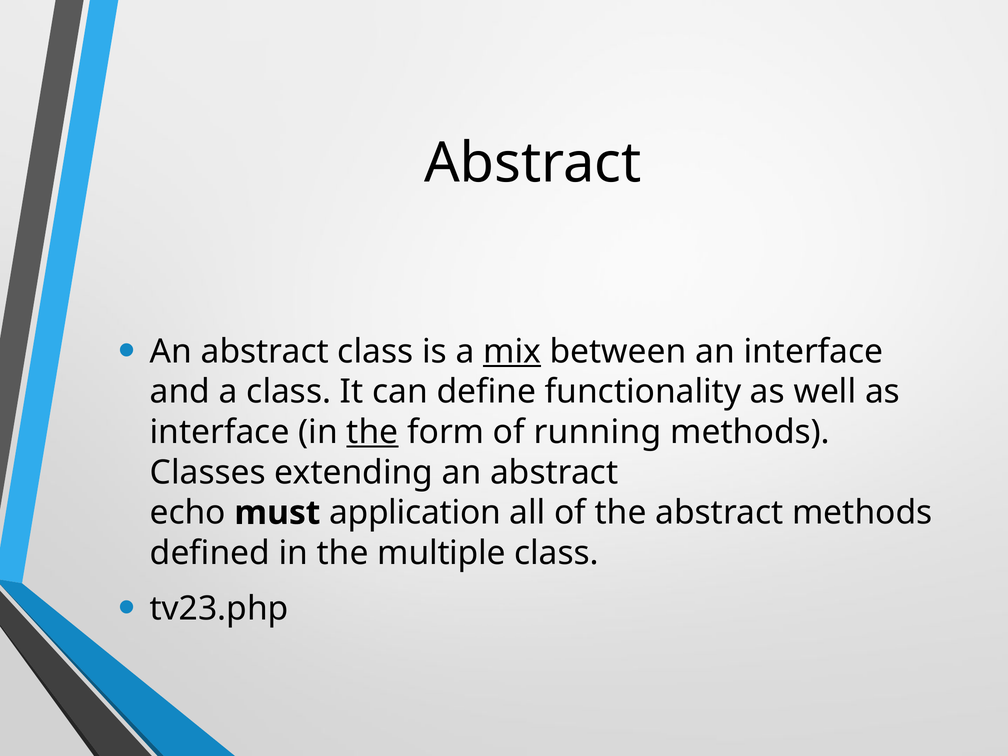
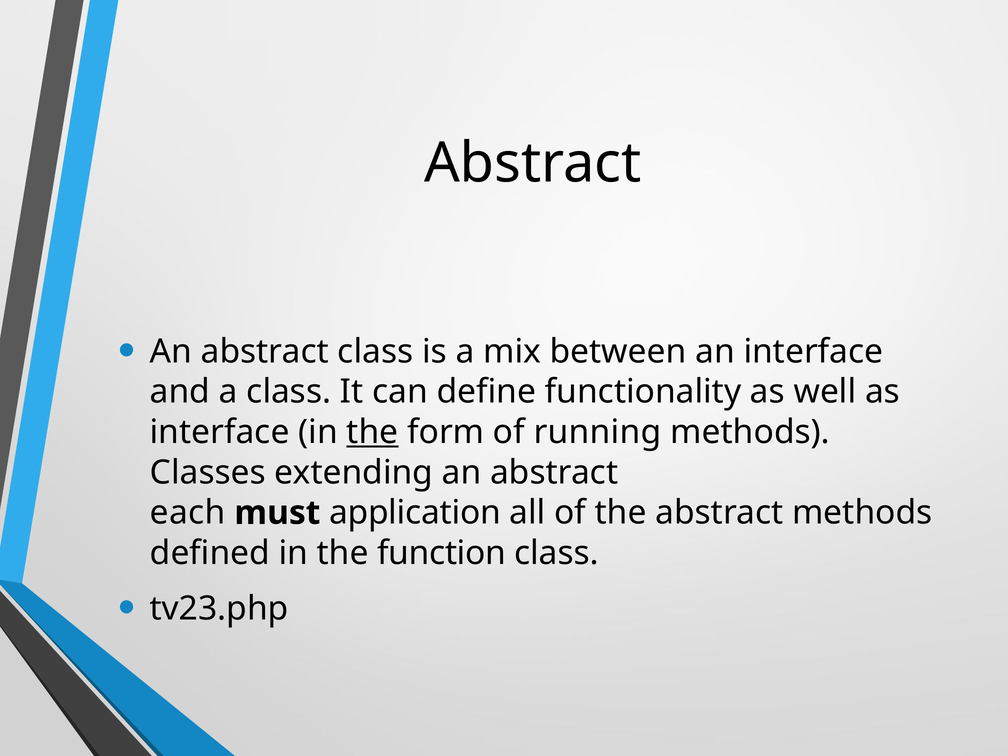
mix underline: present -> none (512, 352)
echo: echo -> each (188, 513)
multiple: multiple -> function (442, 553)
